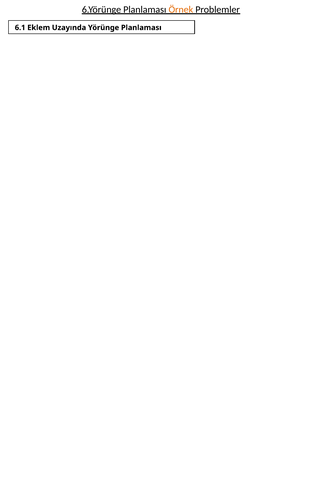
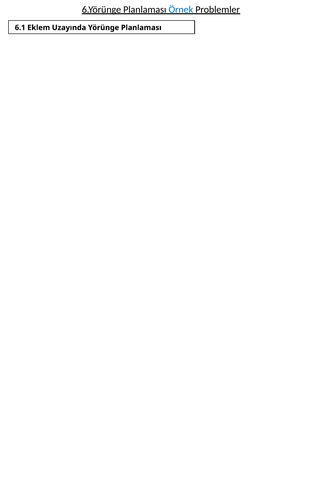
Örnek colour: orange -> blue (181, 10)
